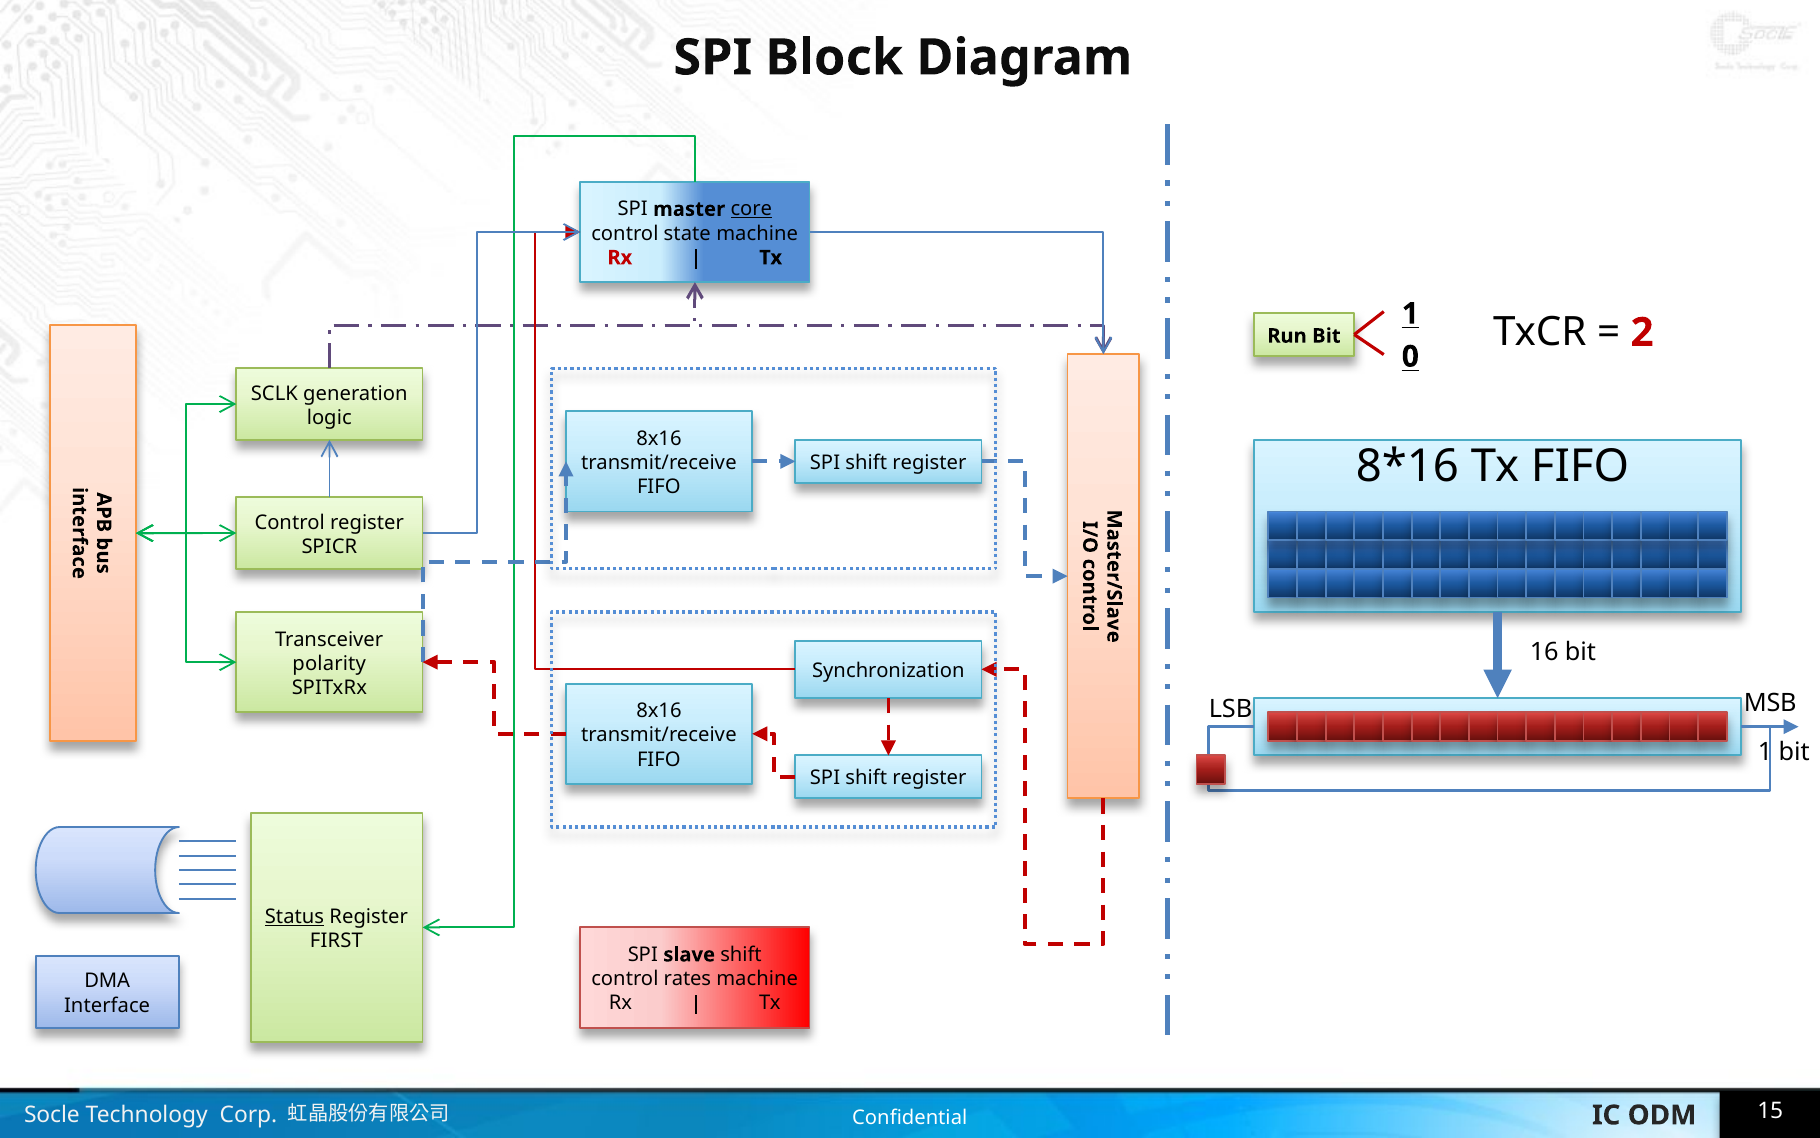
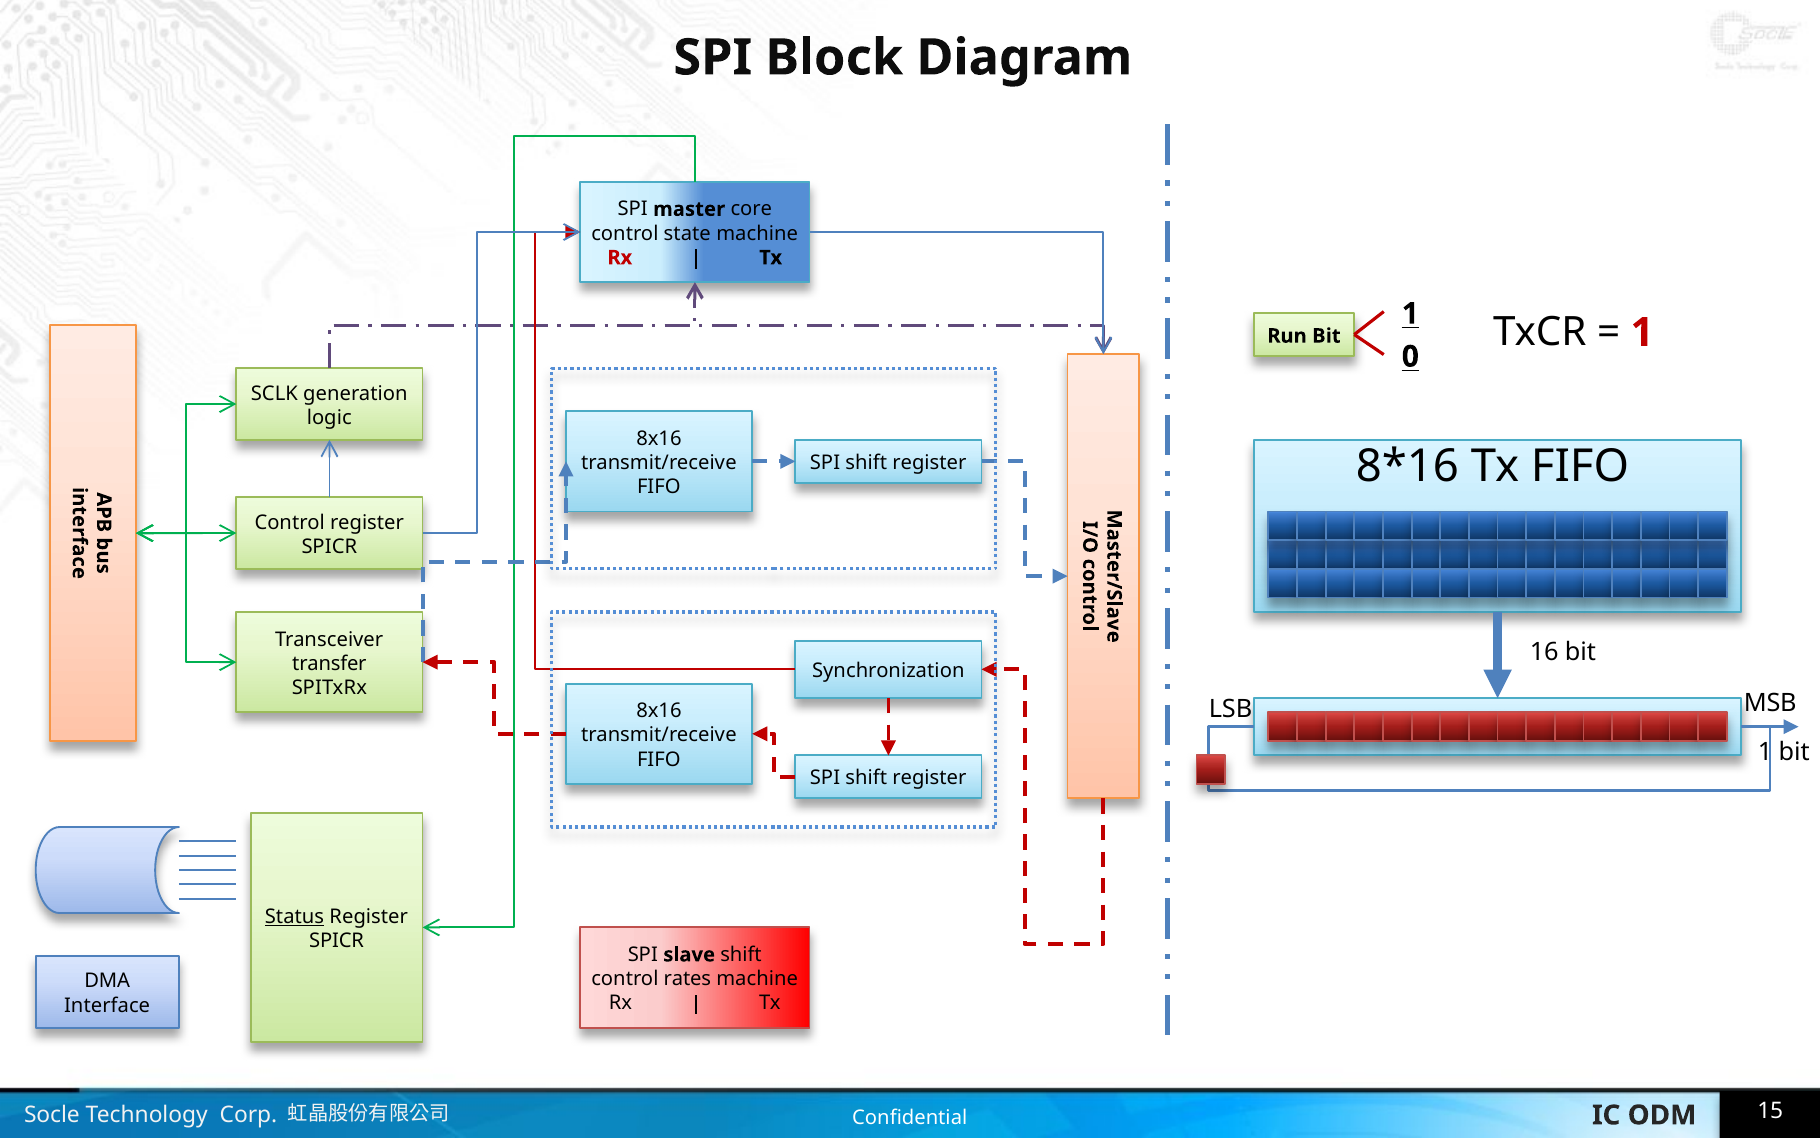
core underline: present -> none (751, 209)
2: 2 -> 1 (1642, 332)
polarity: polarity -> transfer (329, 663)
FIRST: FIRST -> SPICR (337, 941)
